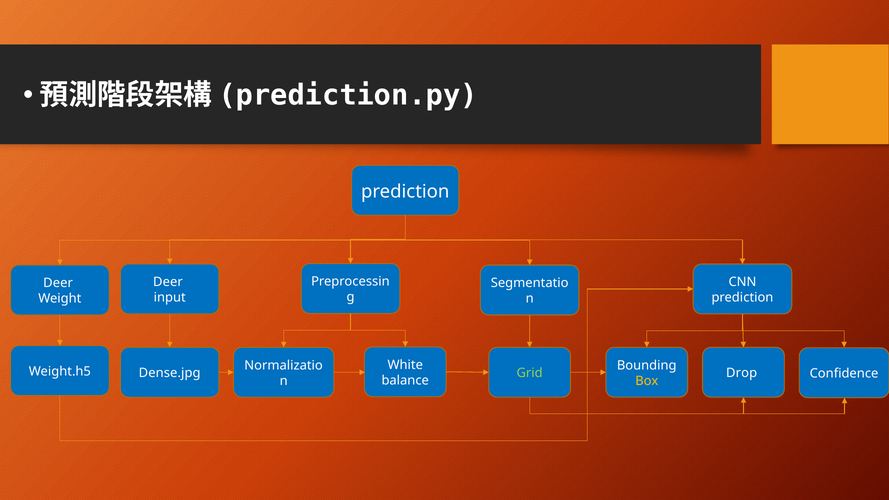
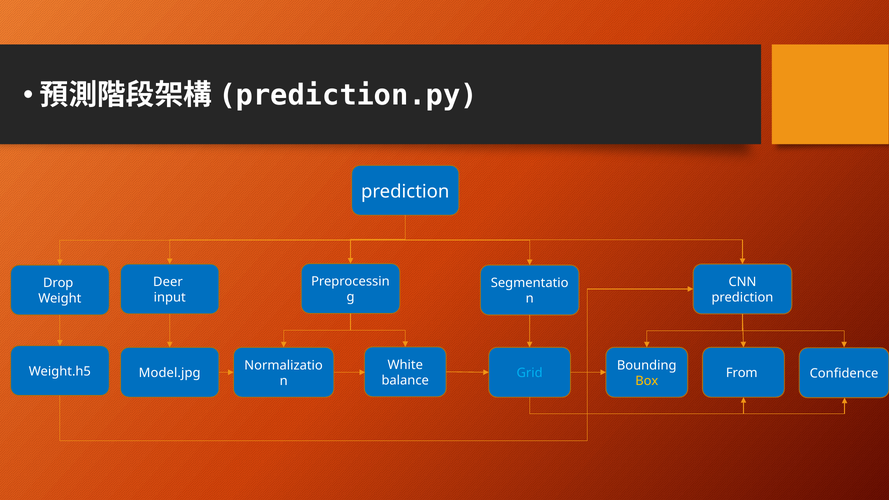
Deer: Deer -> Drop (58, 283)
Dense.jpg: Dense.jpg -> Model.jpg (170, 373)
Grid colour: light green -> light blue (530, 373)
Drop: Drop -> From (742, 373)
